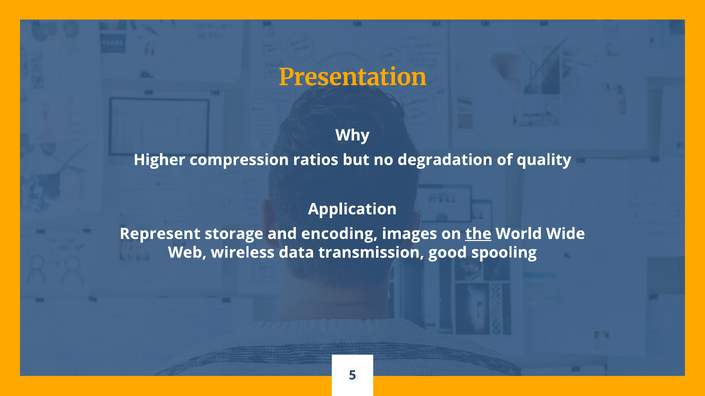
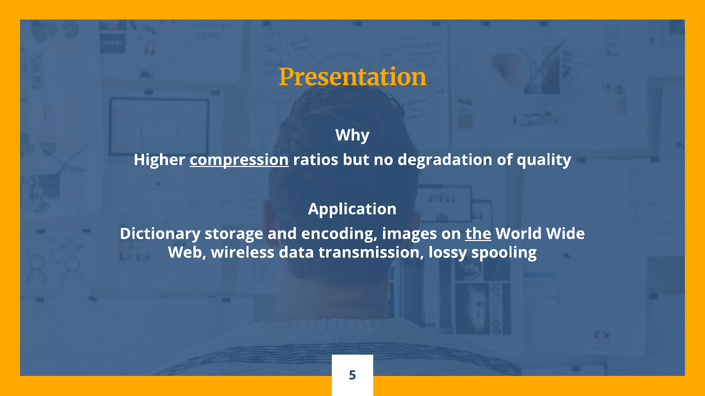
compression underline: none -> present (239, 160)
Represent: Represent -> Dictionary (160, 234)
good: good -> lossy (448, 253)
